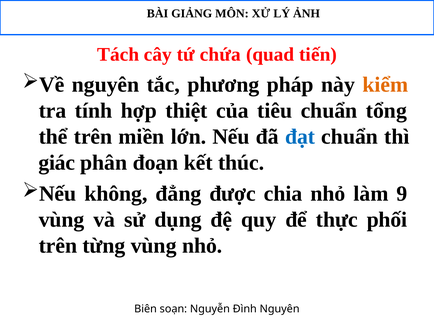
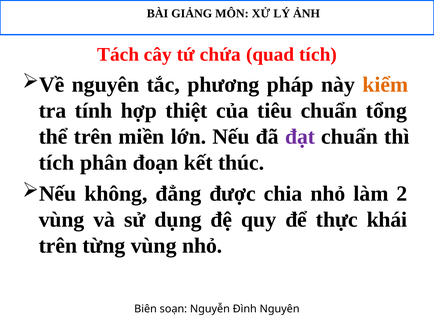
quad tiến: tiến -> tích (318, 55)
đạt colour: blue -> purple (300, 137)
giác: giác -> tích (57, 163)
9: 9 -> 2 (402, 194)
phối: phối -> khái (387, 220)
